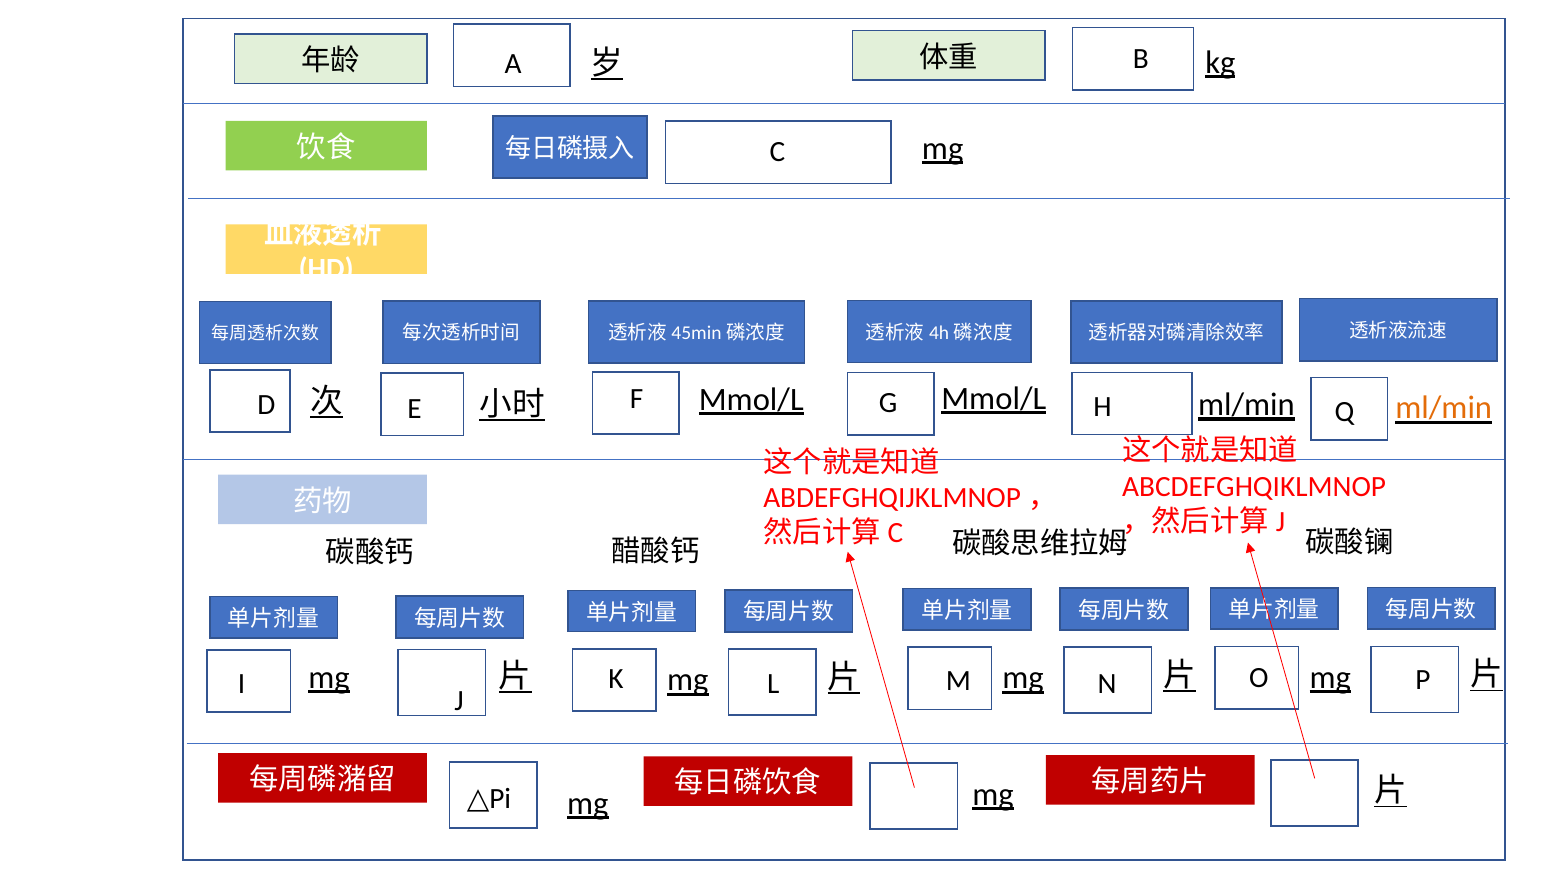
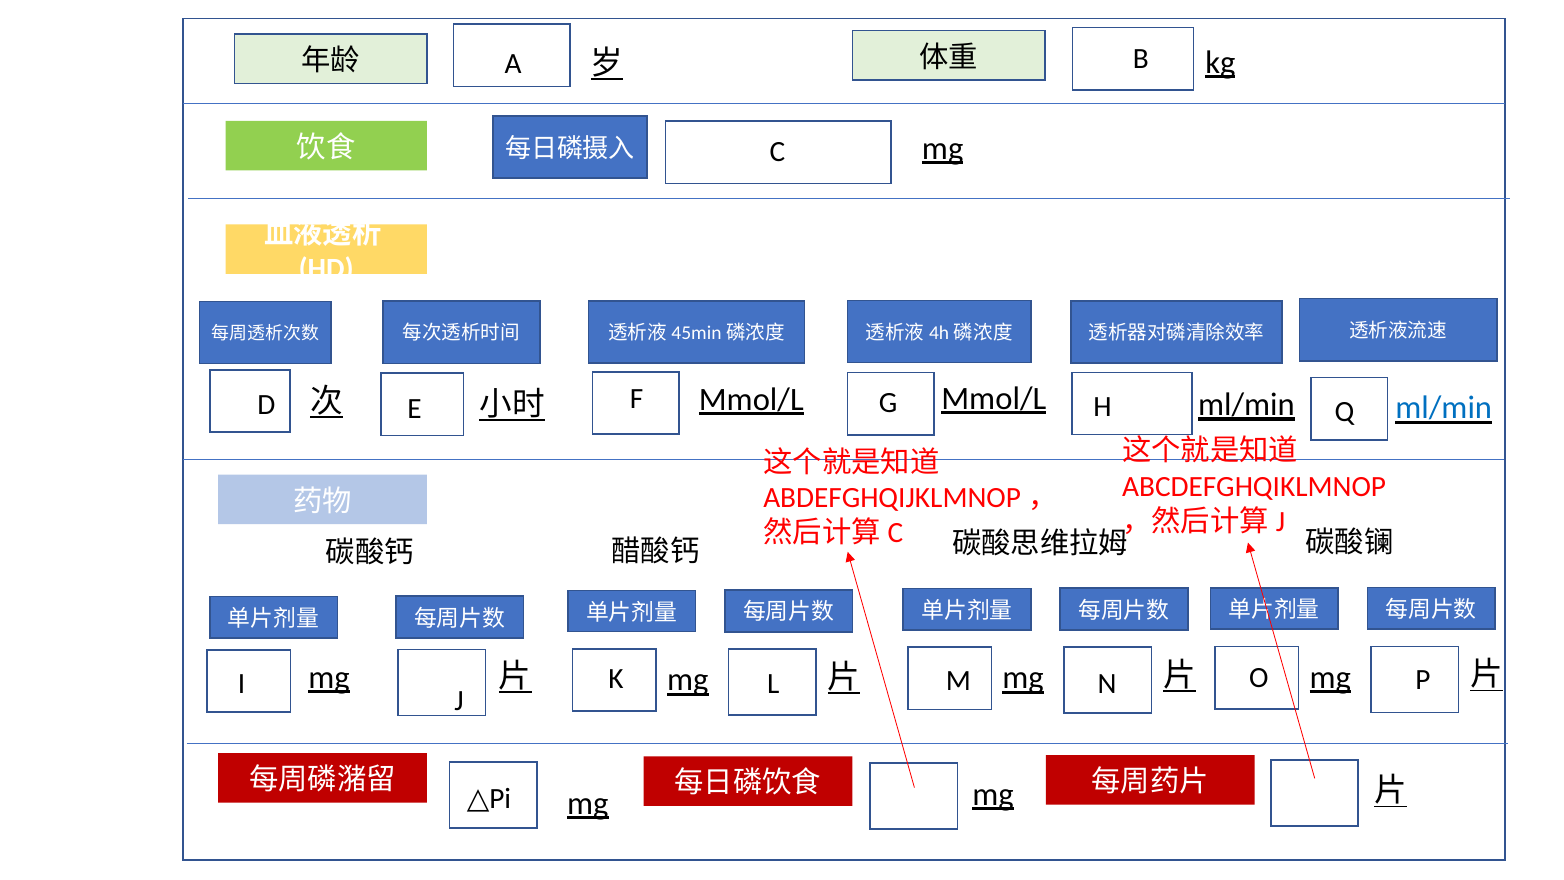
ml/min colour: orange -> blue (1444, 408)
